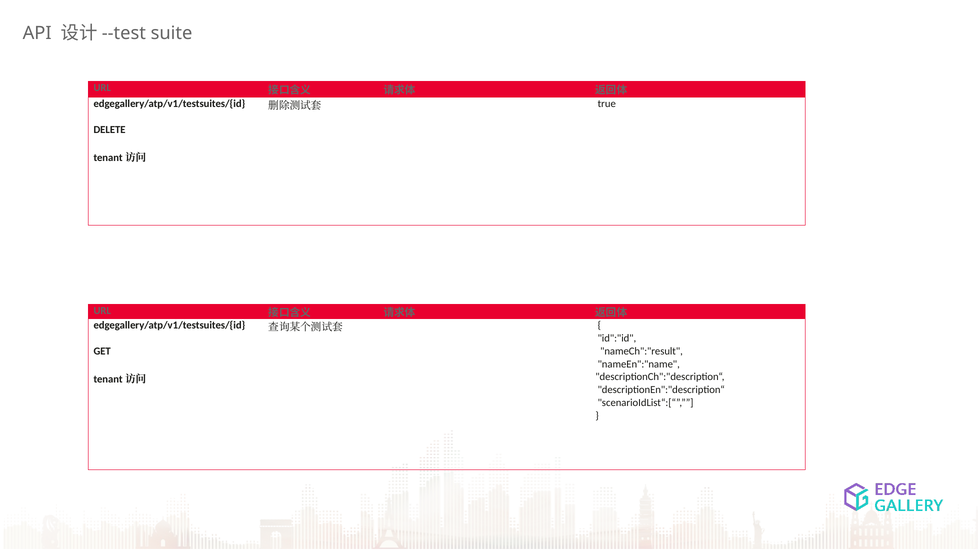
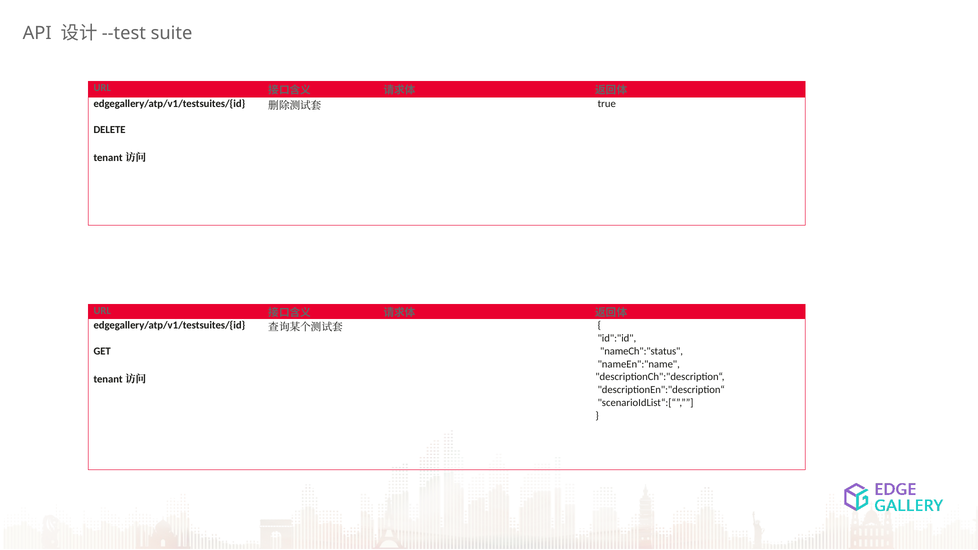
nameCh":"result: nameCh":"result -> nameCh":"status (642, 351)
